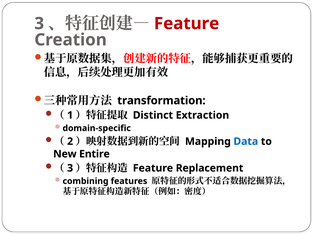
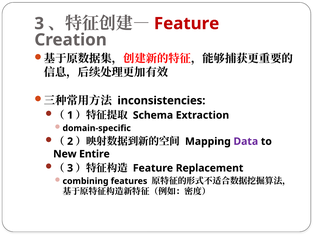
transformation: transformation -> inconsistencies (161, 100)
Distinct: Distinct -> Schema (153, 115)
Data colour: blue -> purple (246, 141)
